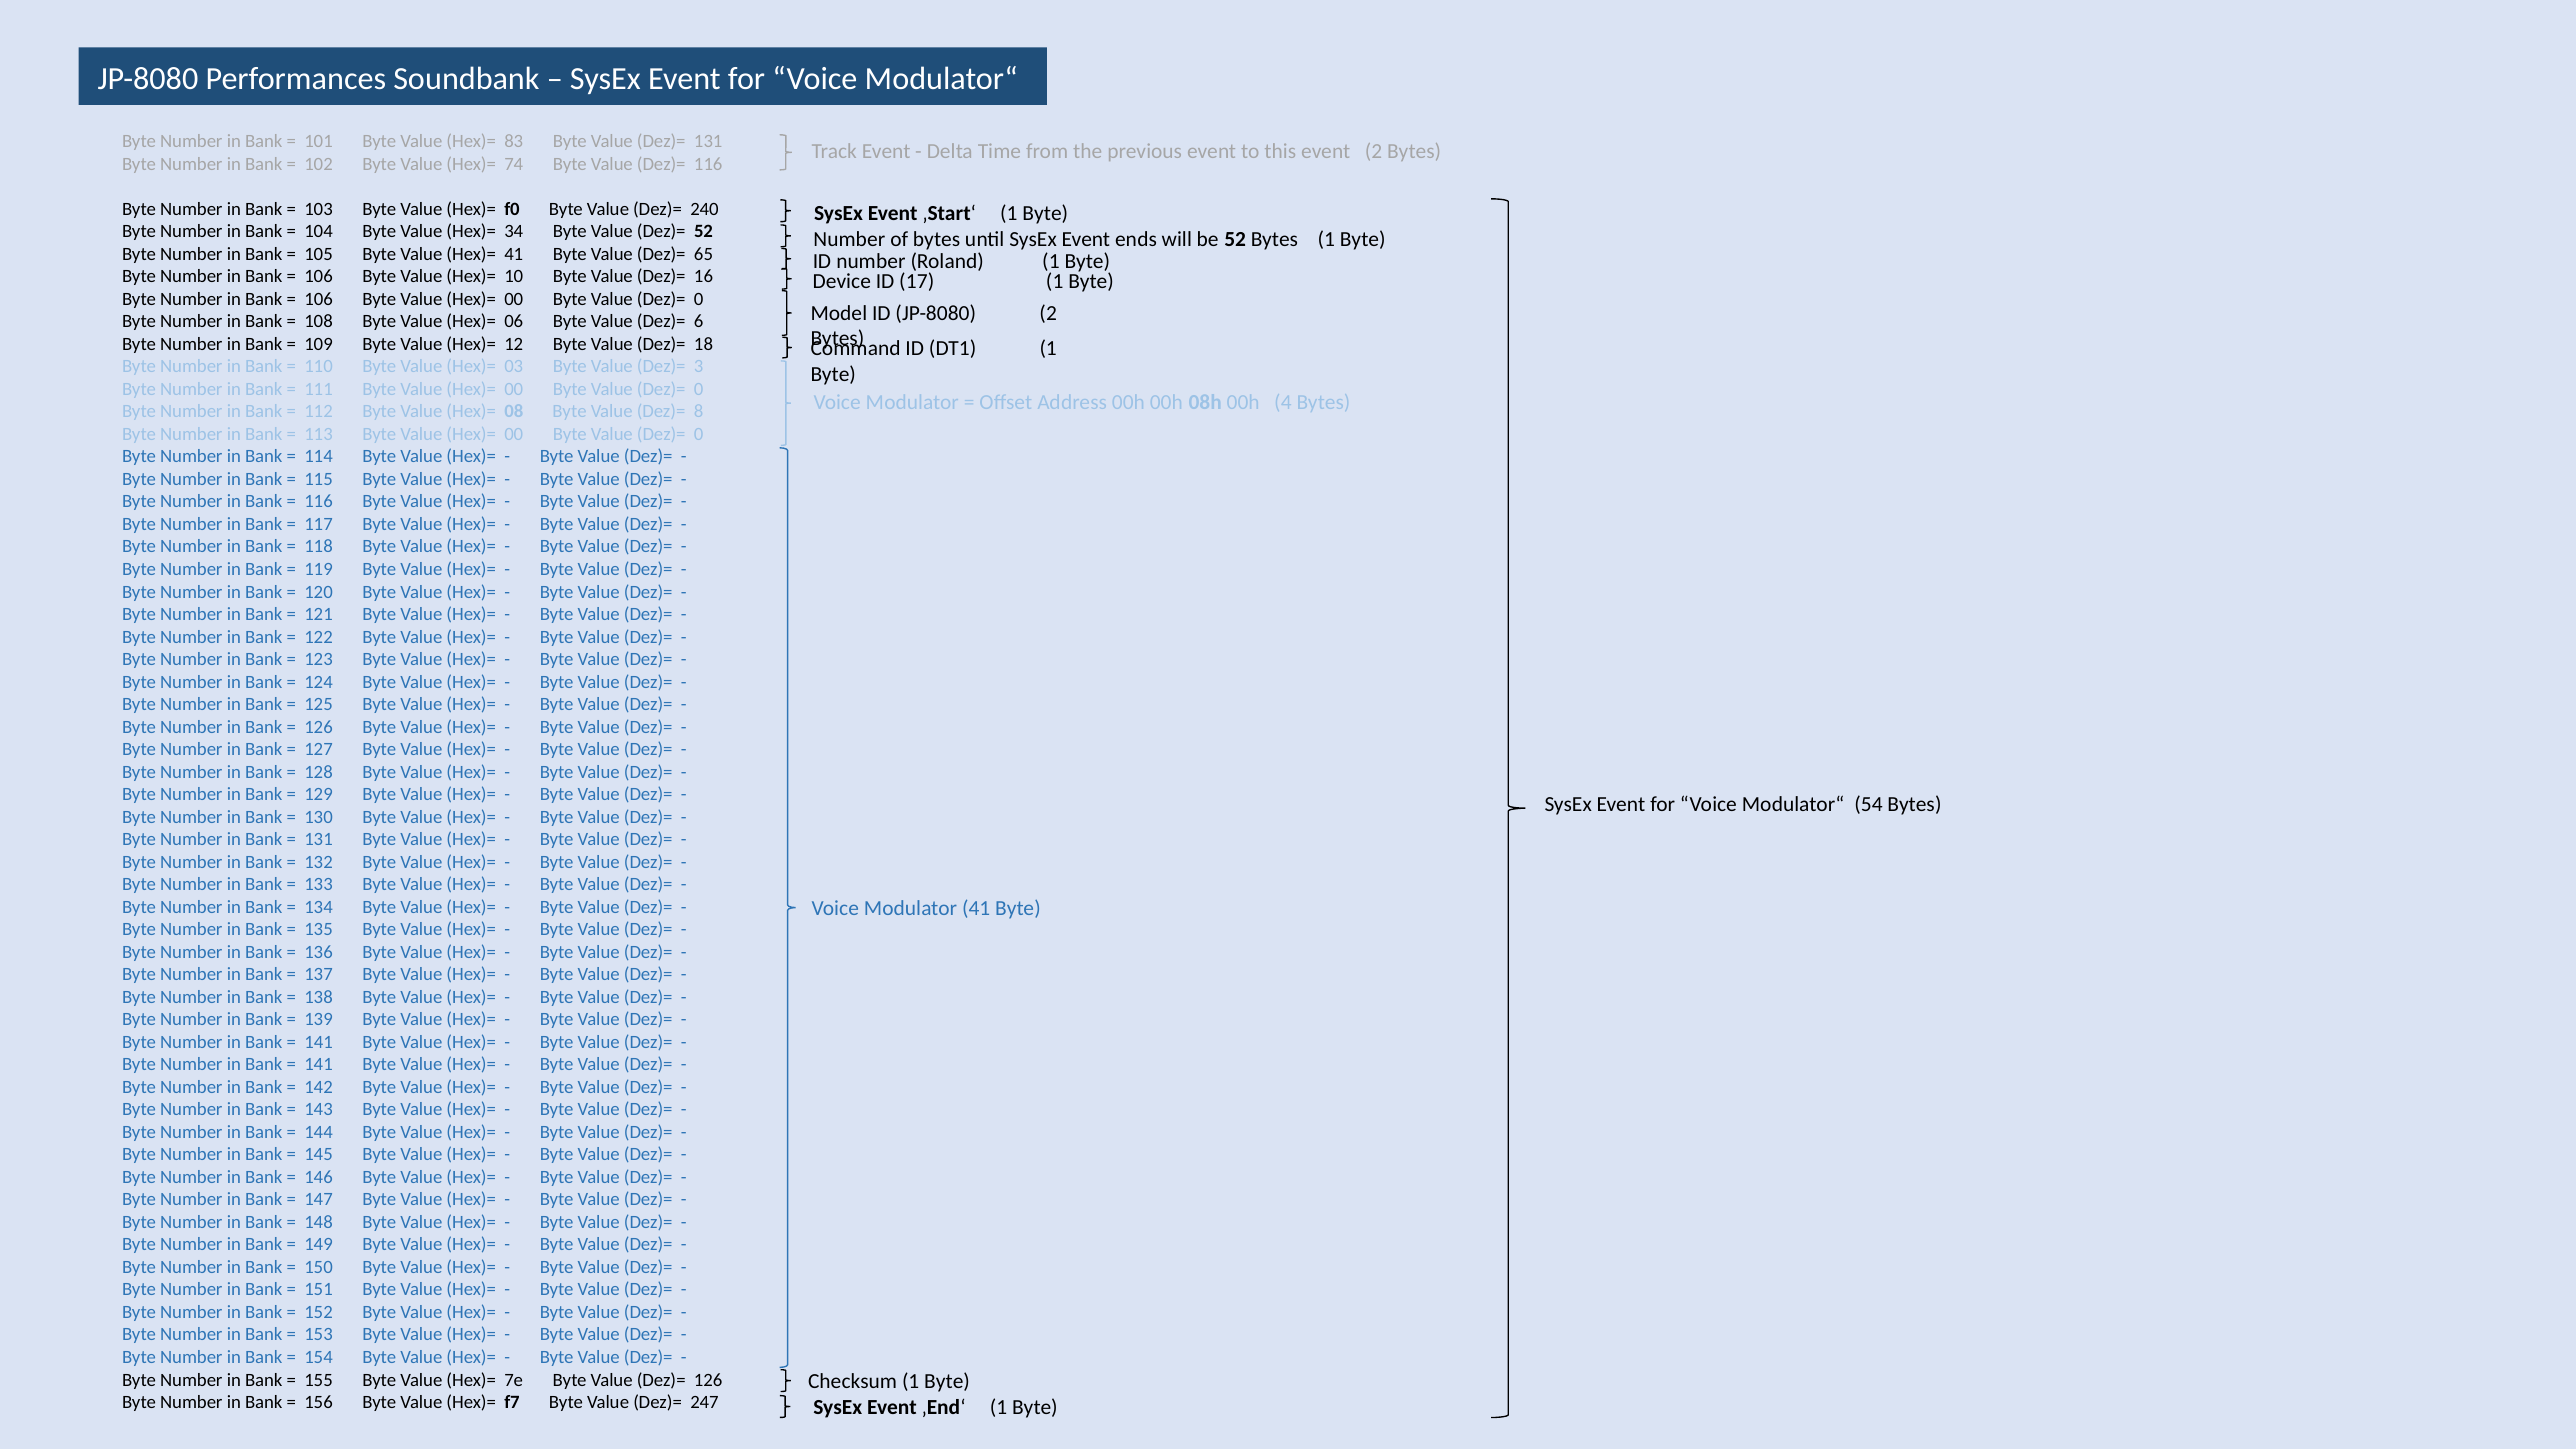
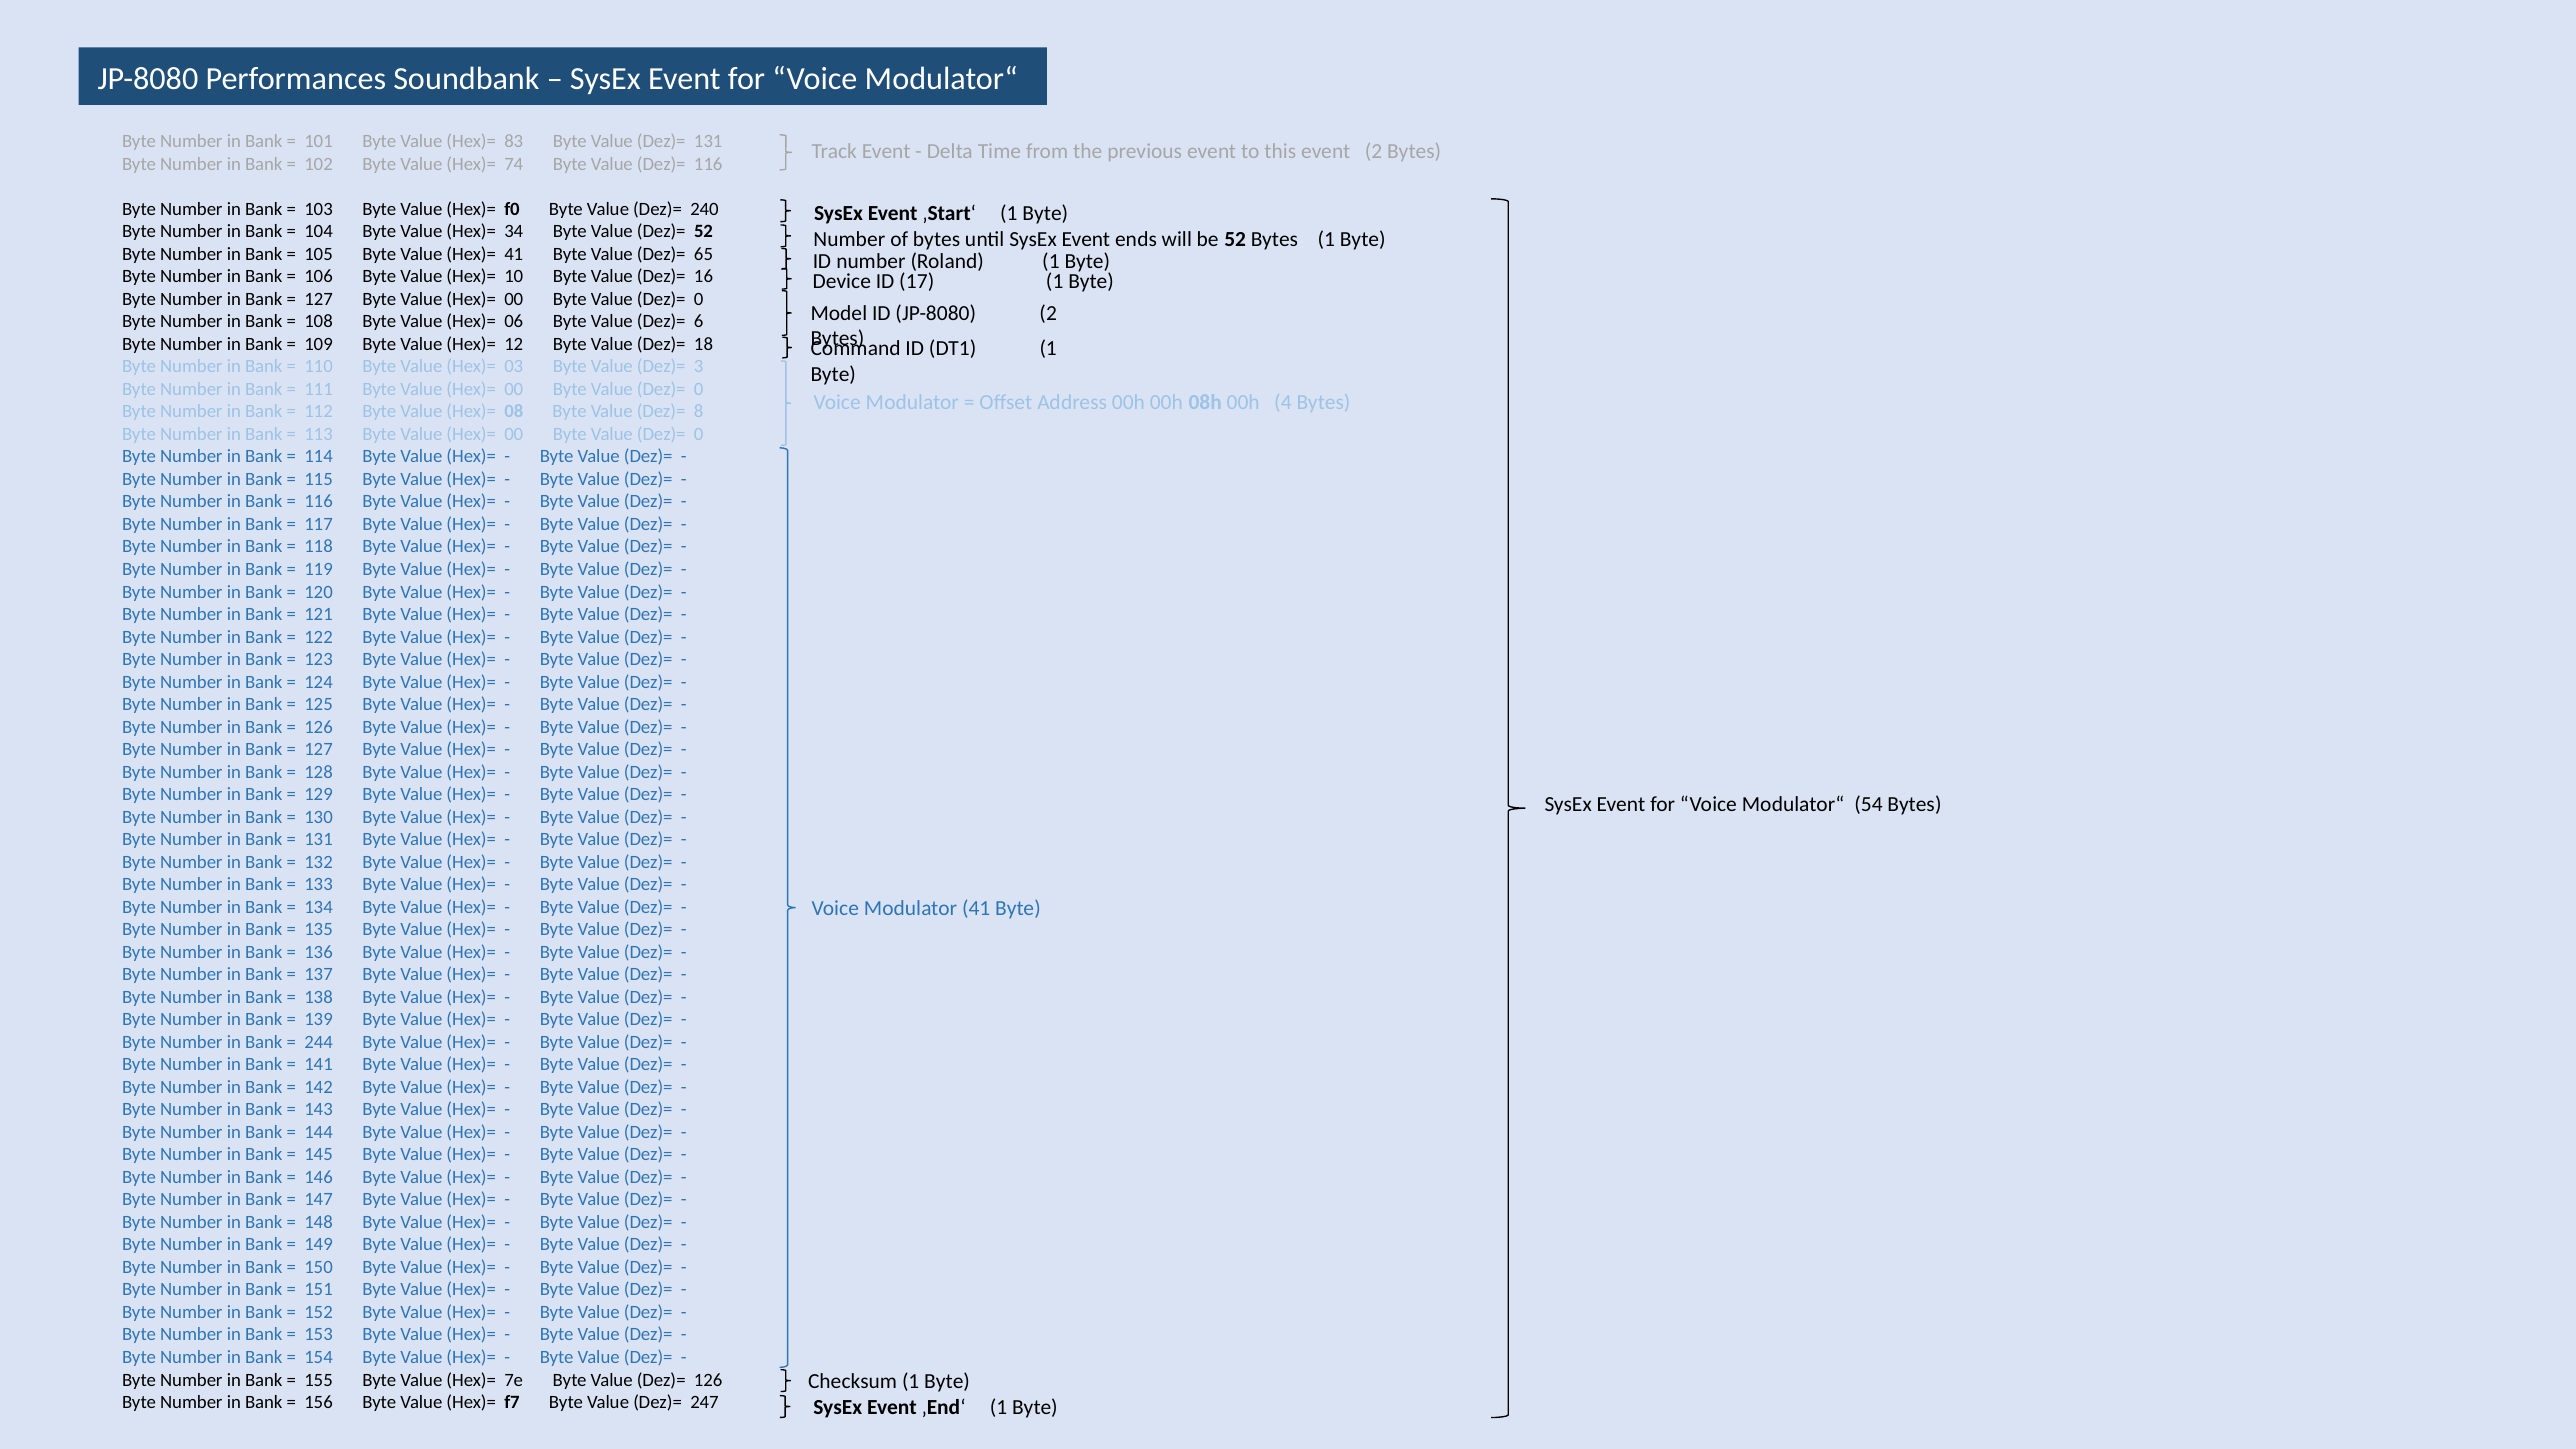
106: 106 -> 127 (319, 299)
141: 141 -> 244 (319, 1042)
